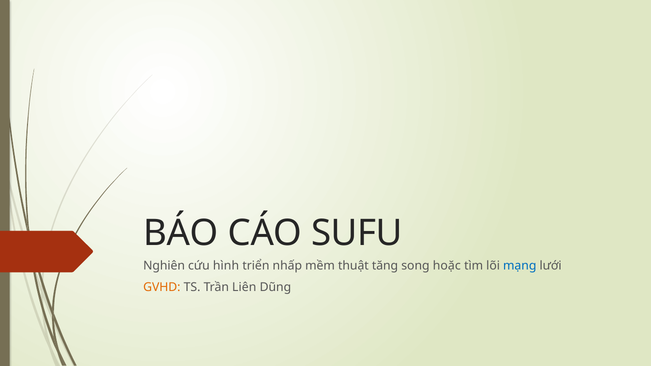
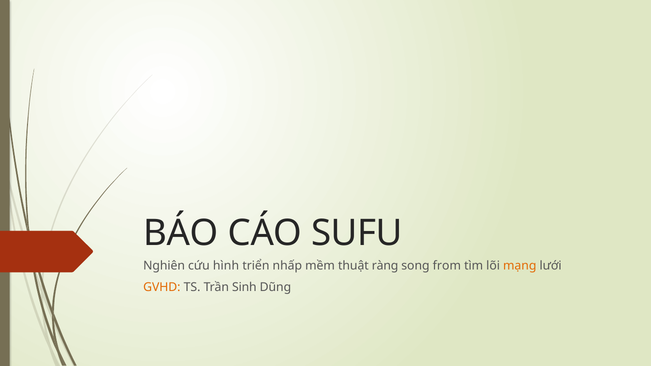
tăng: tăng -> ràng (385, 266)
hoặc: hoặc -> from (447, 266)
mạng colour: blue -> orange (520, 266)
Liên: Liên -> Sinh (244, 287)
